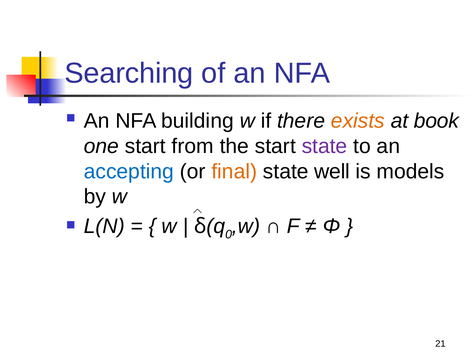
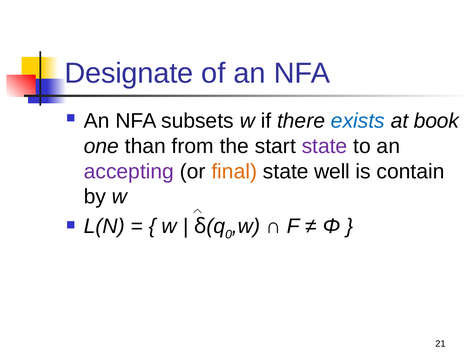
Searching: Searching -> Designate (129, 74)
building: building -> subsets (197, 121)
exists colour: orange -> blue (358, 121)
one start: start -> than (145, 146)
accepting colour: blue -> purple (129, 172)
models: models -> contain (411, 172)
